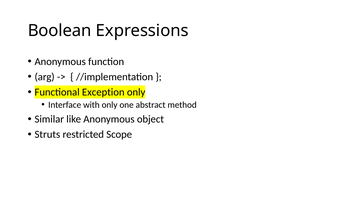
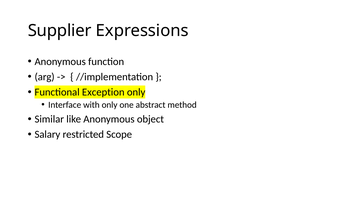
Boolean: Boolean -> Supplier (60, 31)
Struts: Struts -> Salary (47, 134)
